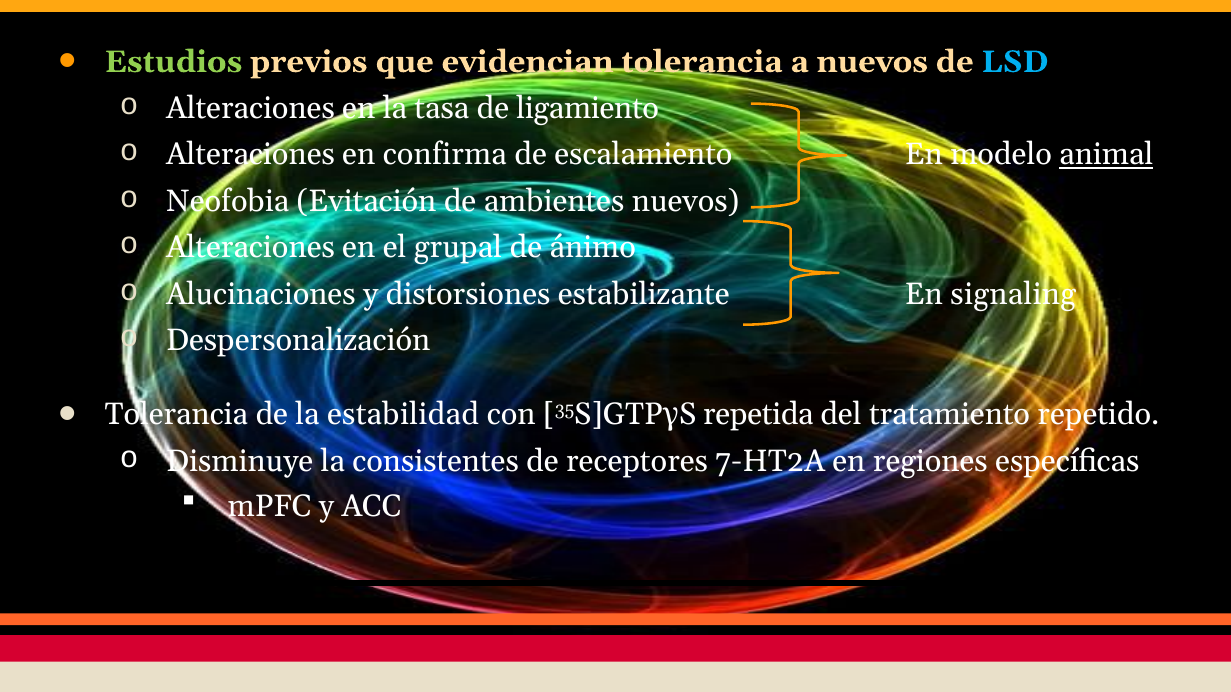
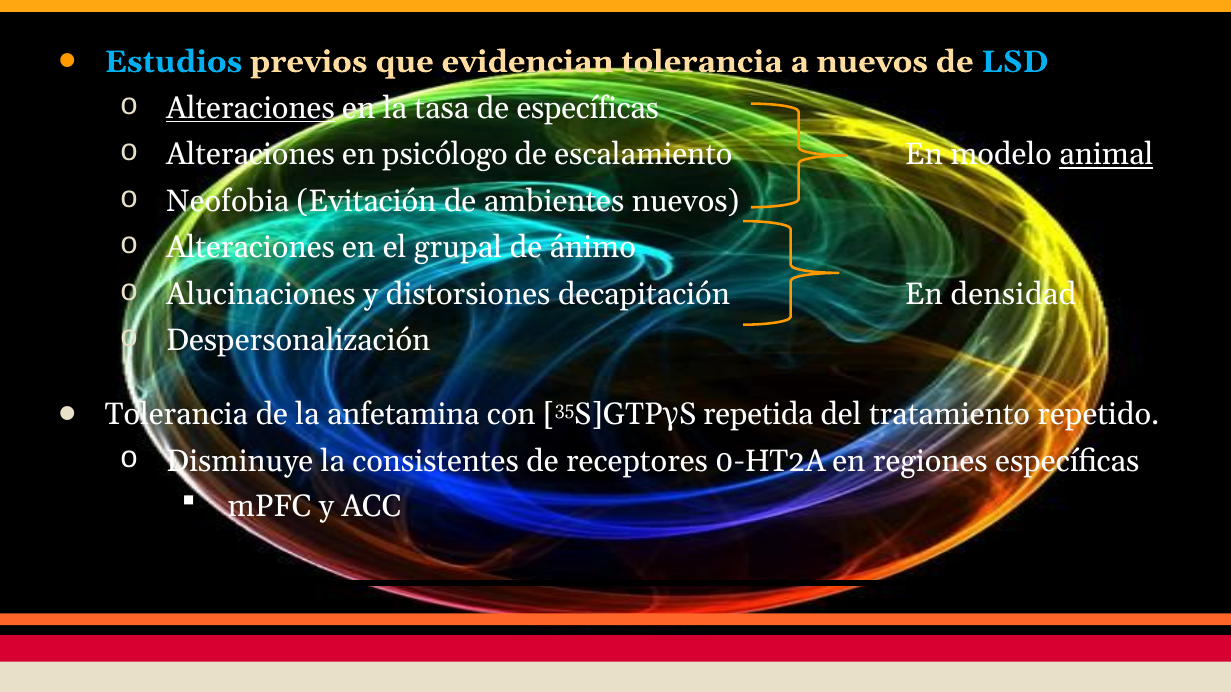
Estudios colour: light green -> light blue (173, 62)
Alteraciones underline: none -> present (251, 108)
de ligamiento: ligamiento -> específicas (588, 108)
confirma: confirma -> psicólogo (445, 155)
estabilizante: estabilizante -> decapitación (644, 294)
signaling: signaling -> densidad (1013, 294)
estabilidad: estabilidad -> anfetamina (403, 415)
7-HT2A: 7-HT2A -> 0-HT2A (770, 461)
